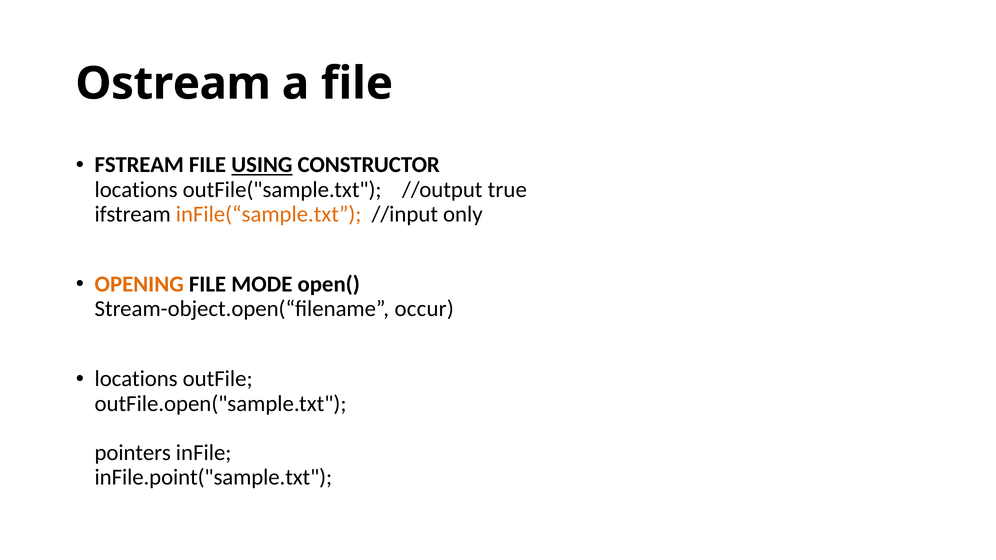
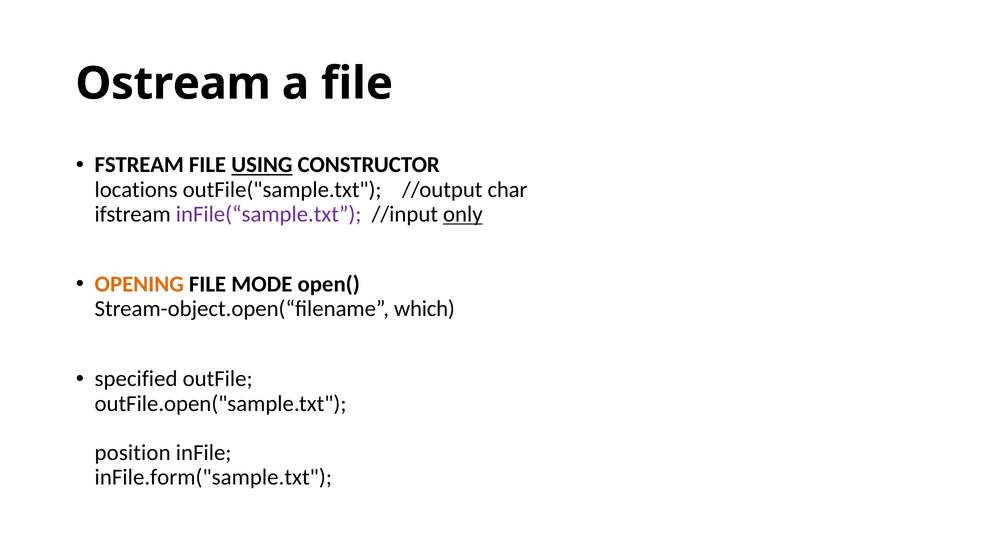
true: true -> char (507, 190)
inFile(“sample.txt colour: orange -> purple (269, 214)
only underline: none -> present (463, 214)
occur: occur -> which (424, 309)
locations: locations -> specified (136, 379)
pointers: pointers -> position (133, 453)
inFile.point("sample.txt: inFile.point("sample.txt -> inFile.form("sample.txt (213, 478)
